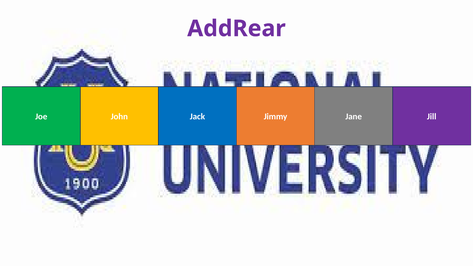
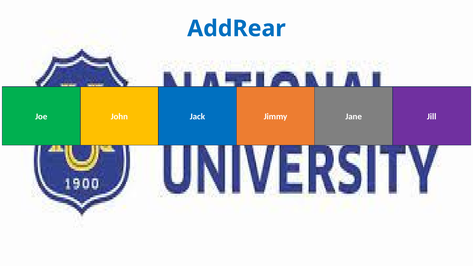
AddRear colour: purple -> blue (236, 29)
